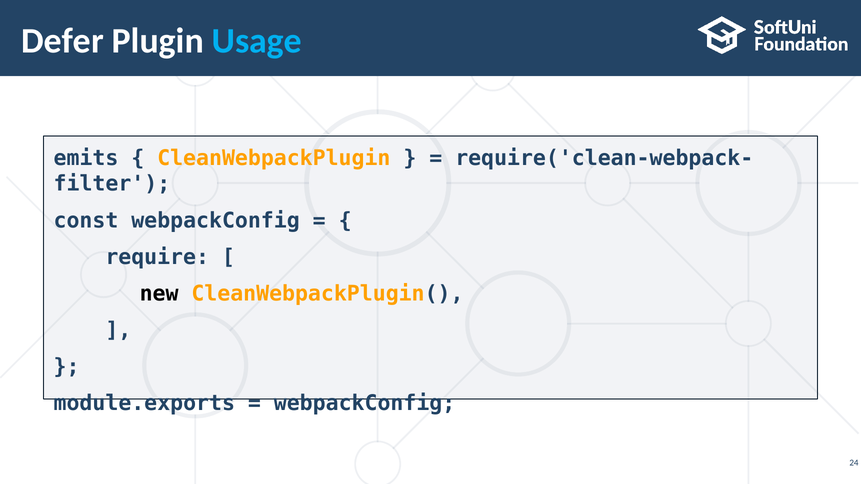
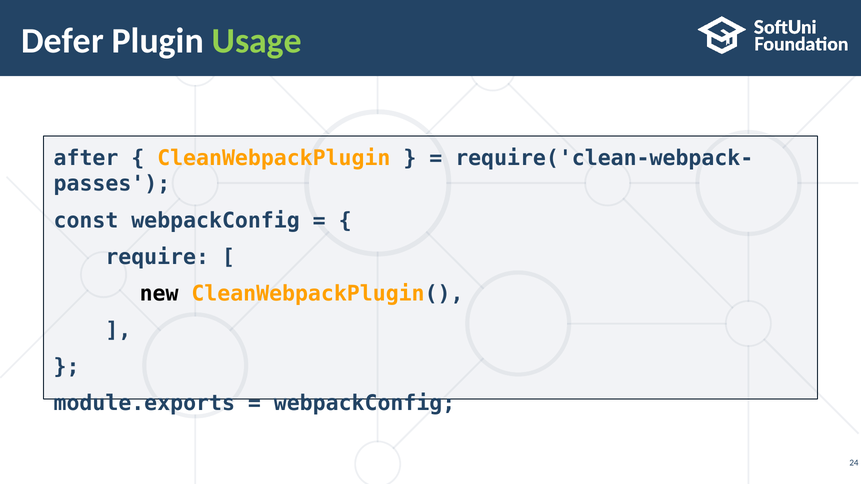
Usage colour: light blue -> light green (257, 41)
emits: emits -> after (86, 158)
filter: filter -> passes (112, 184)
